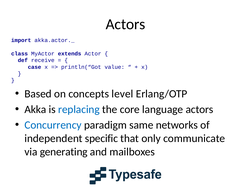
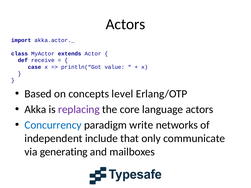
replacing colour: blue -> purple (79, 110)
same: same -> write (141, 125)
specific: specific -> include (101, 139)
